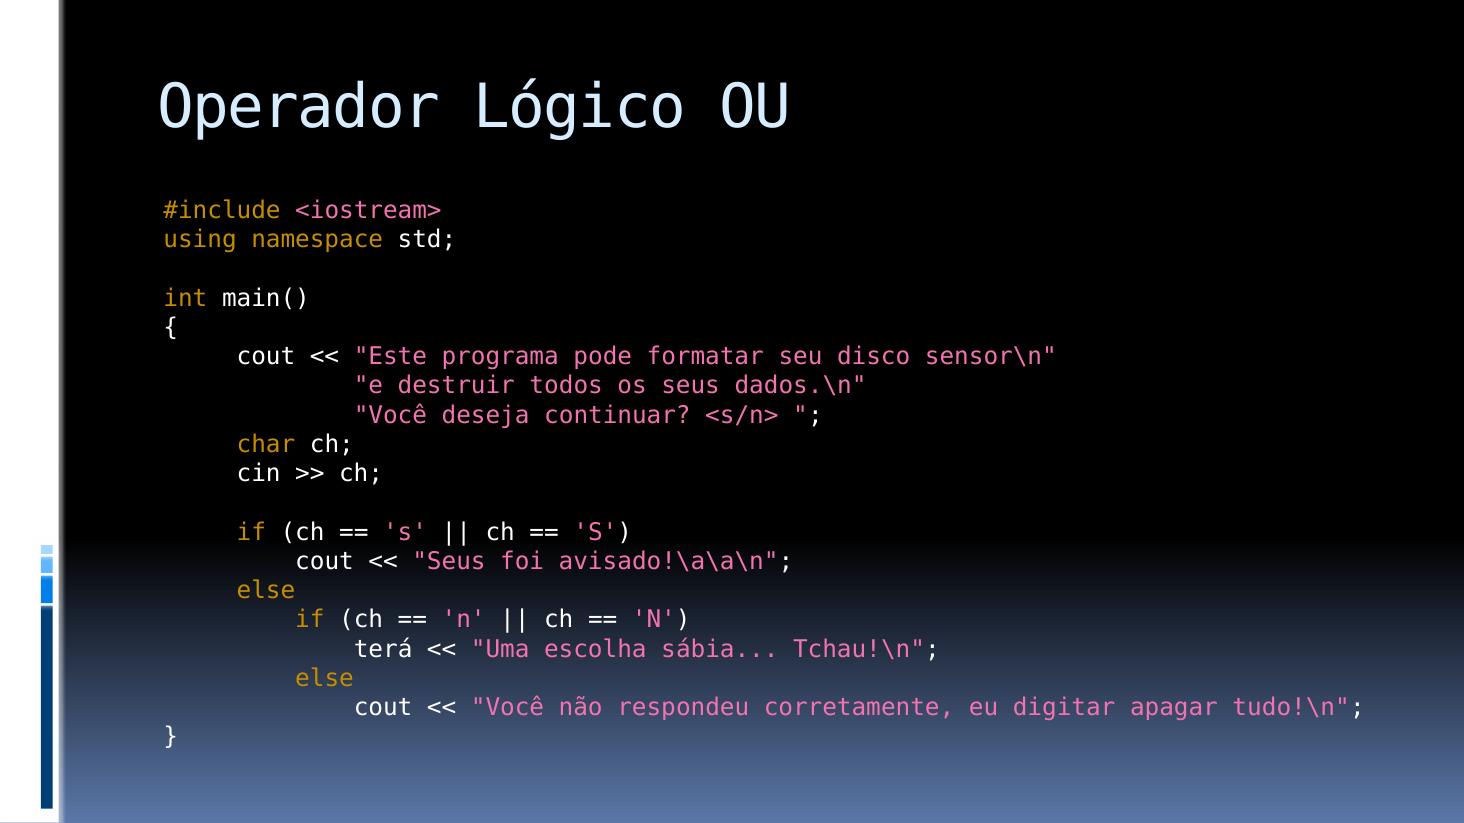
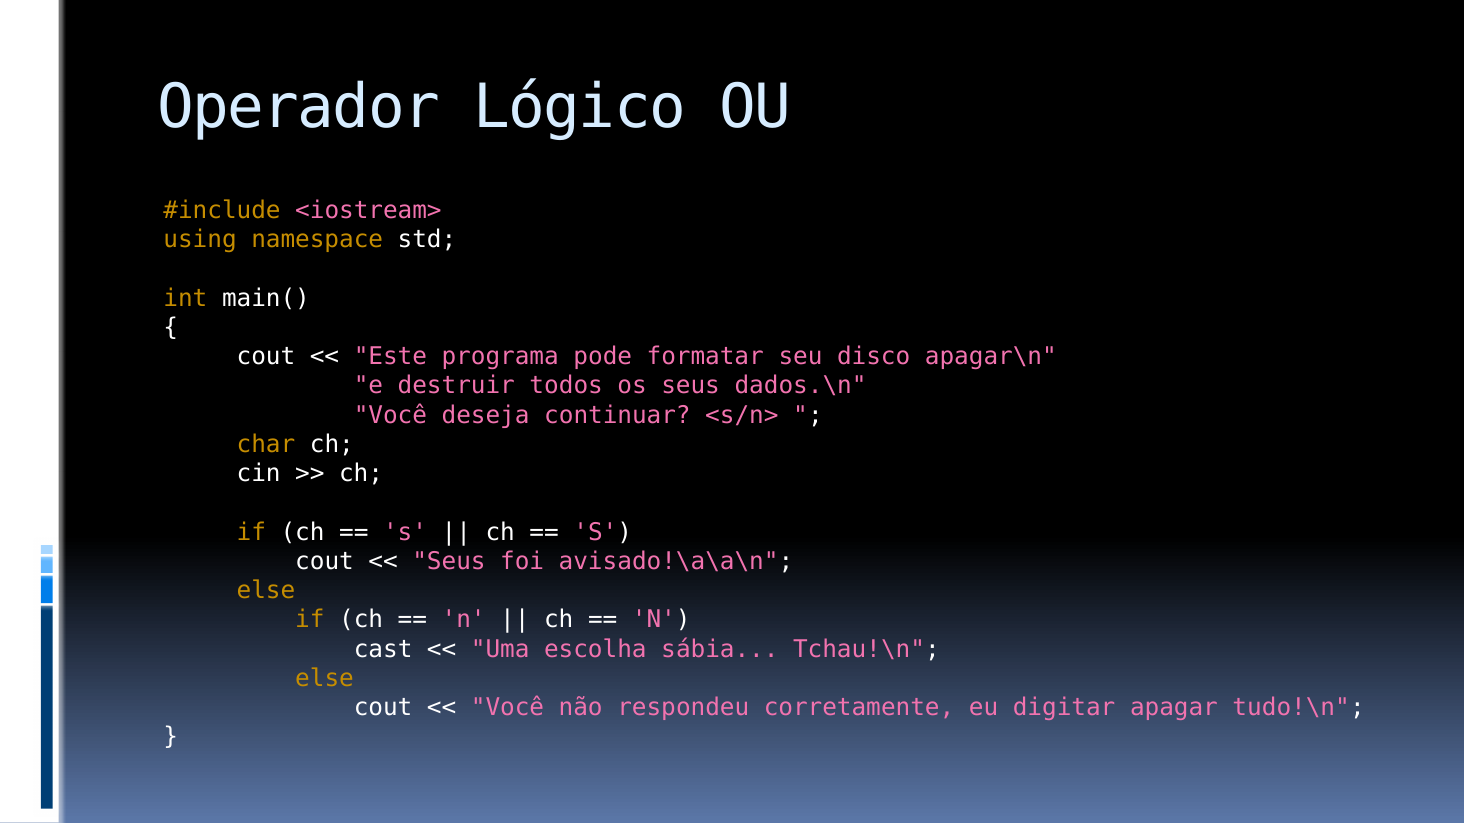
sensor\n: sensor\n -> apagar\n (991, 357)
terá: terá -> cast (383, 649)
